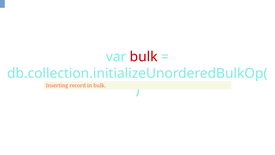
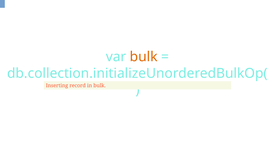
bulk colour: red -> orange (144, 57)
